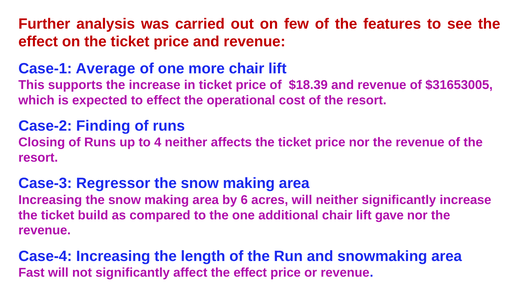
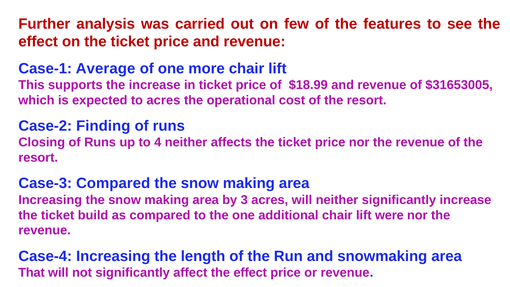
$18.39: $18.39 -> $18.99 (308, 85)
to effect: effect -> acres (163, 100)
Case-3 Regressor: Regressor -> Compared (113, 183)
6: 6 -> 3 (244, 200)
gave: gave -> were (389, 215)
Fast: Fast -> That (32, 272)
